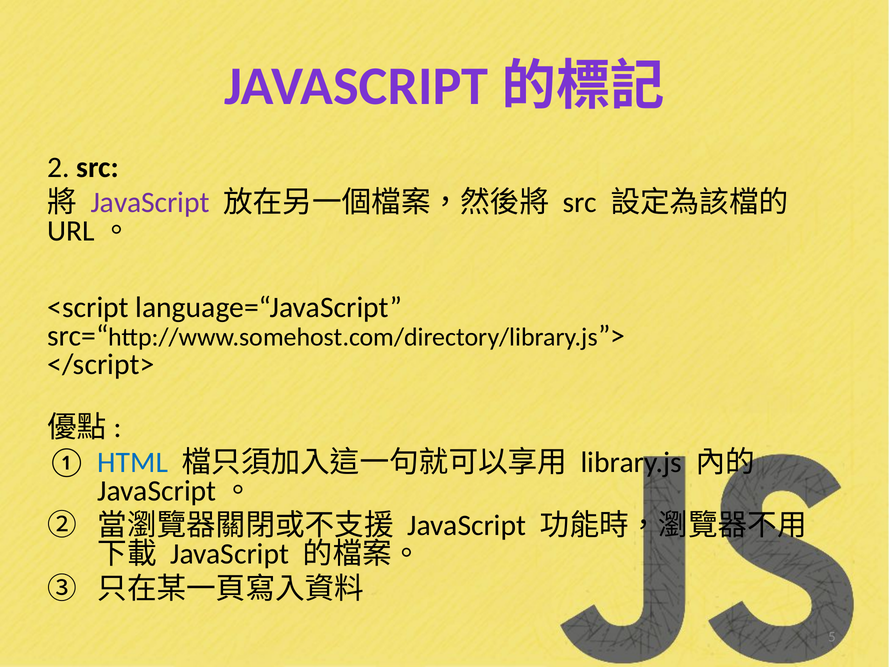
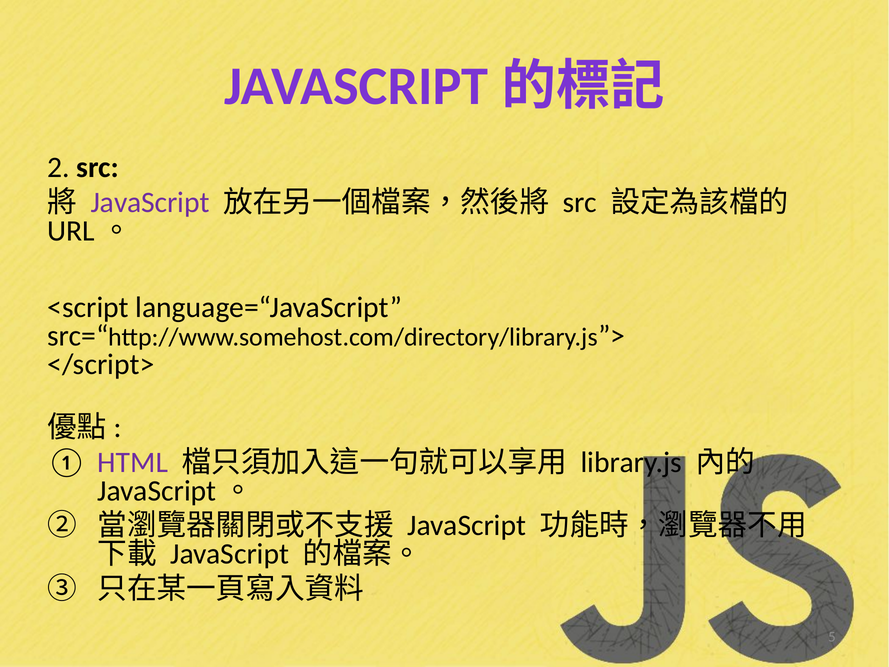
HTML colour: blue -> purple (133, 462)
